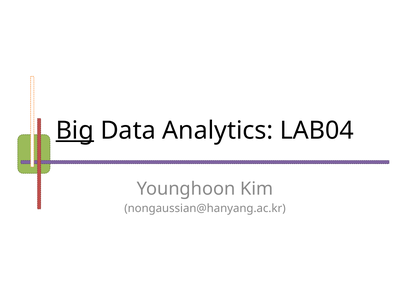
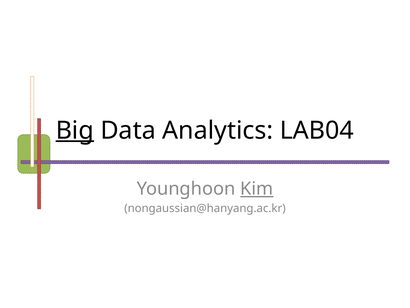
Kim underline: none -> present (257, 189)
